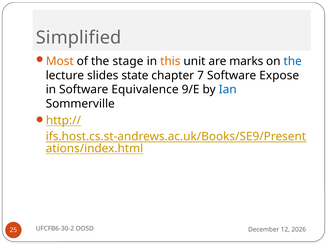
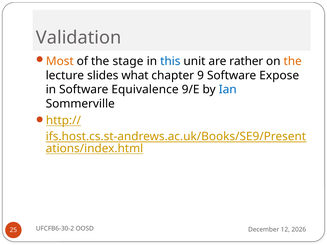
Simplified: Simplified -> Validation (79, 38)
this colour: orange -> blue (170, 61)
marks: marks -> rather (246, 61)
the colour: blue -> orange (293, 61)
state: state -> what (135, 75)
7: 7 -> 9 (201, 75)
